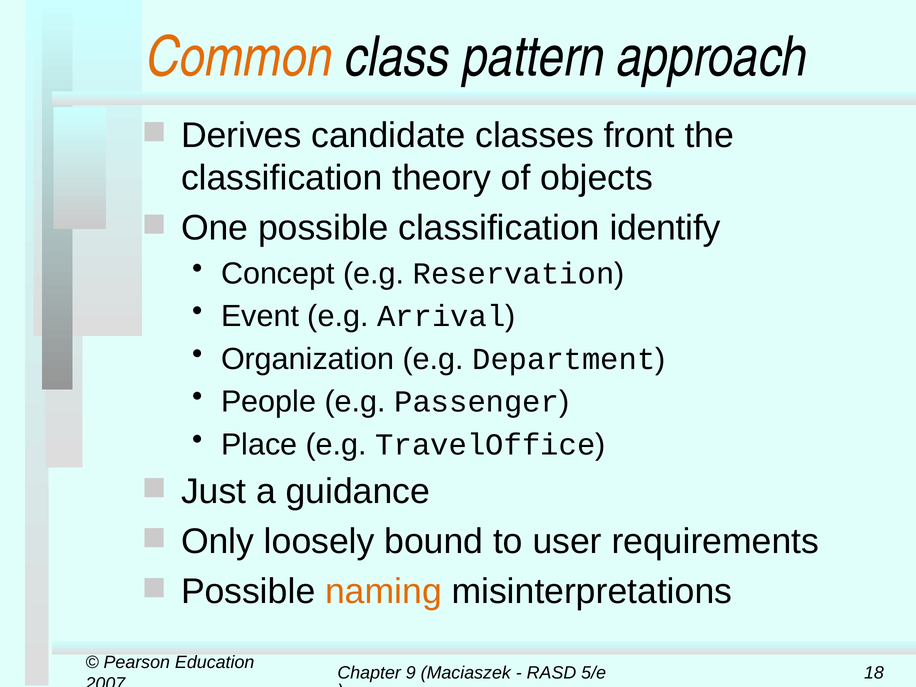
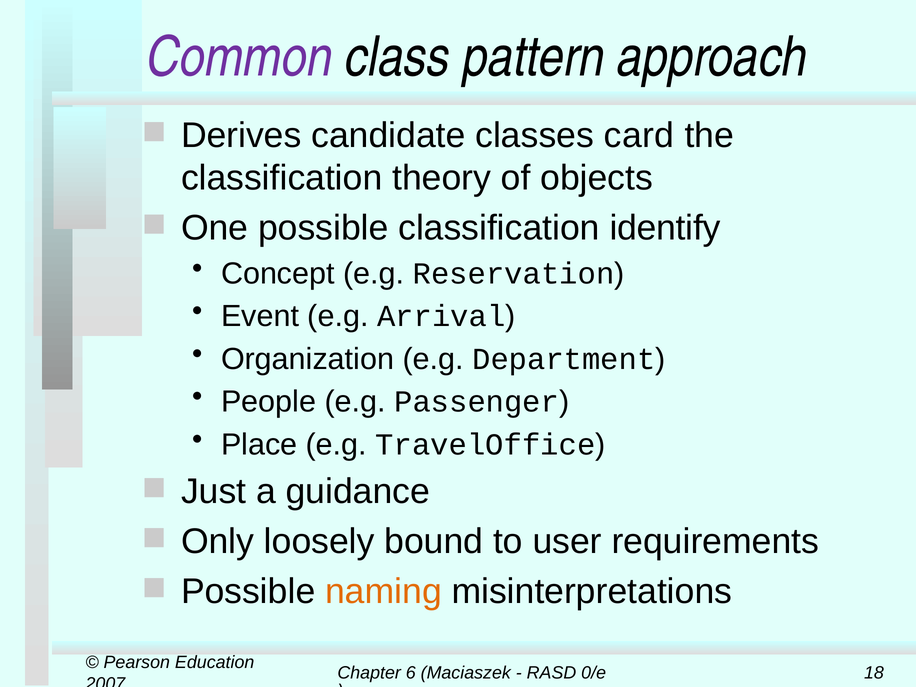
Common colour: orange -> purple (240, 57)
front: front -> card (639, 135)
9: 9 -> 6 (411, 673)
5/e: 5/e -> 0/e (594, 673)
